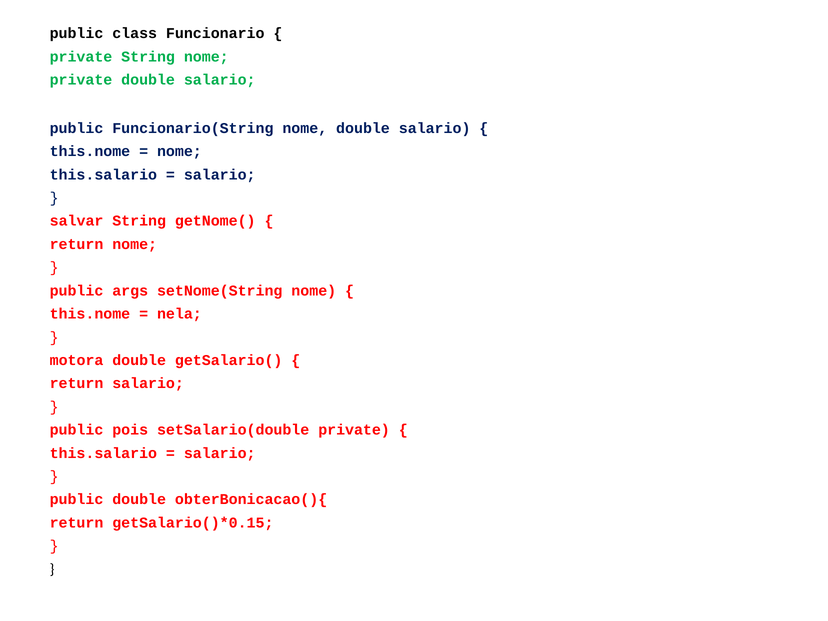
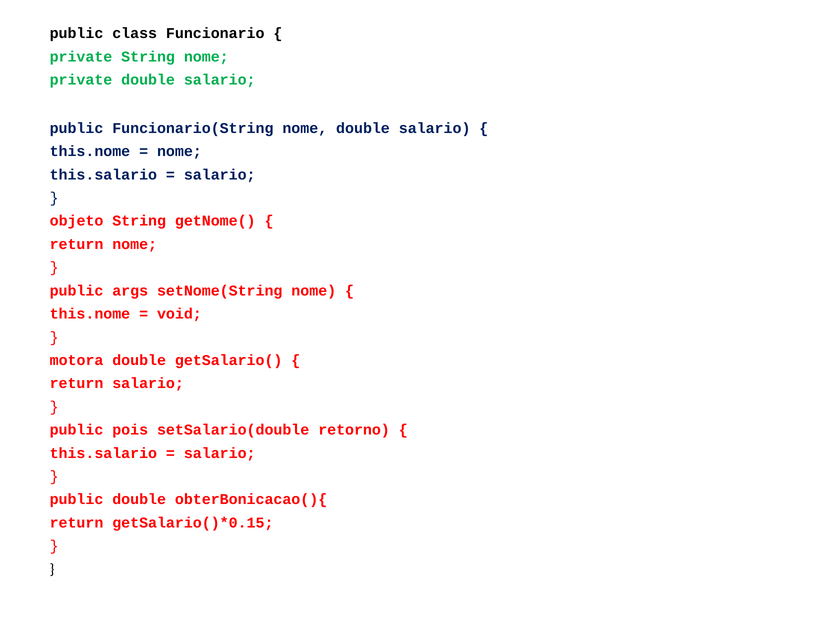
salvar: salvar -> objeto (77, 221)
nela: nela -> void (179, 314)
setSalario(double private: private -> retorno (354, 430)
